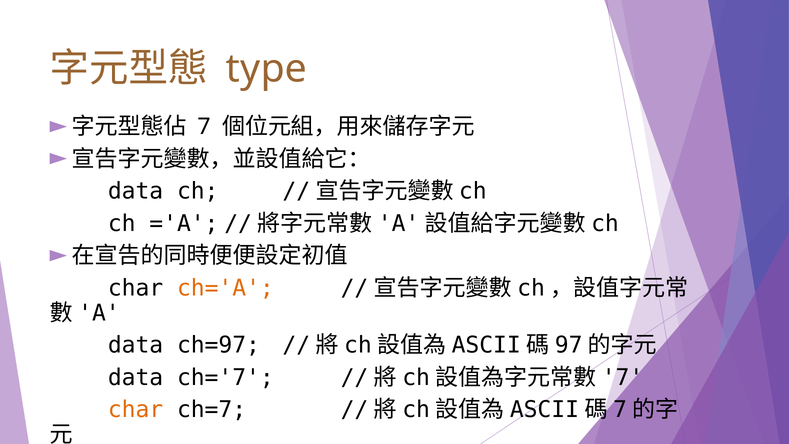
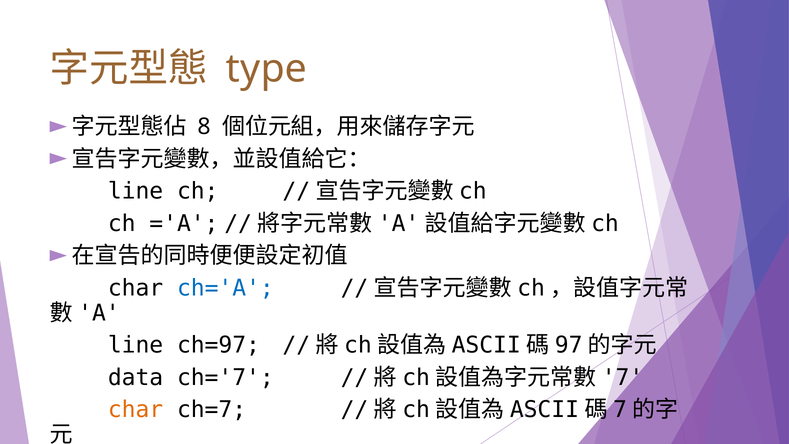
7: 7 -> 8 (204, 127)
data: data -> line (136, 191)
ch='A colour: orange -> blue (225, 288)
data: data -> line (136, 345)
